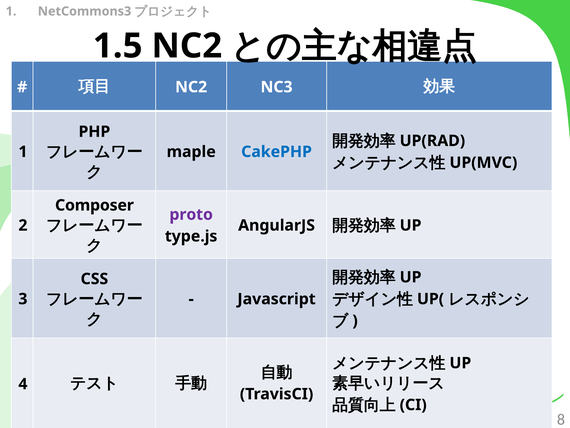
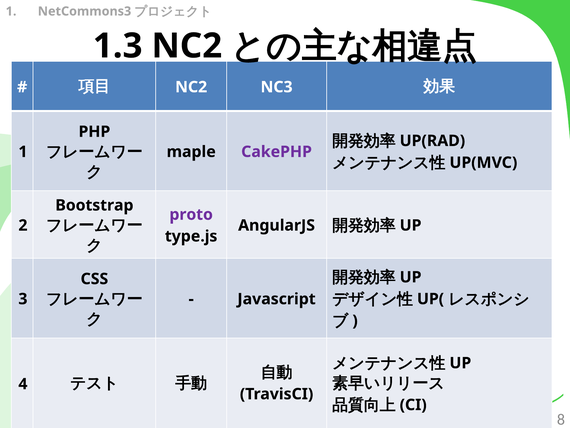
1.5: 1.5 -> 1.3 (118, 46)
CakePHP colour: blue -> purple (277, 152)
Composer: Composer -> Bootstrap (94, 205)
